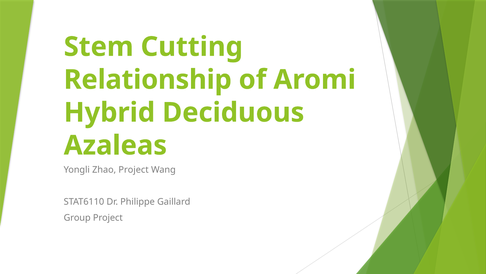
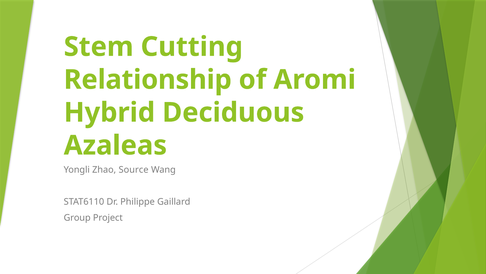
Zhao Project: Project -> Source (134, 169)
